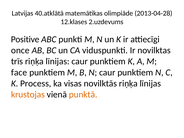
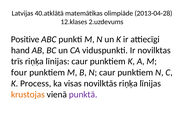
once: once -> hand (20, 50)
face: face -> four (19, 72)
punktā colour: orange -> purple (83, 94)
